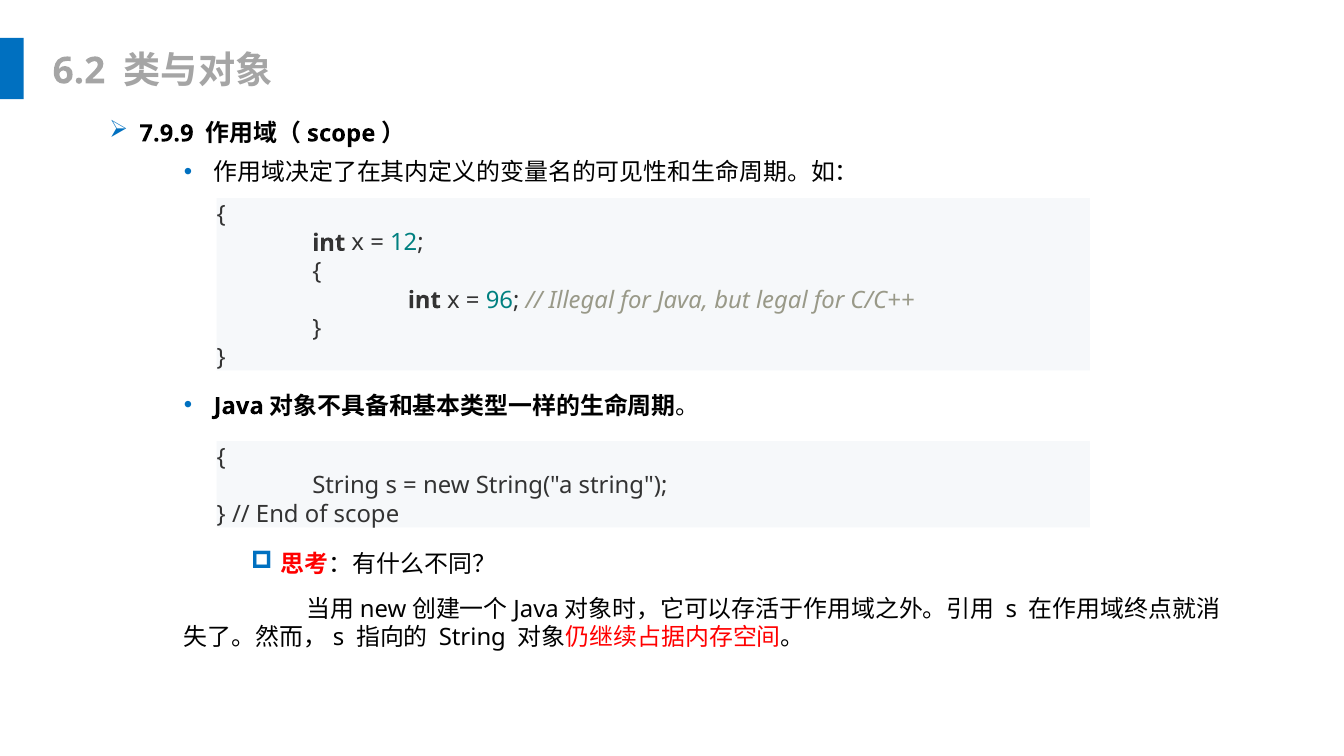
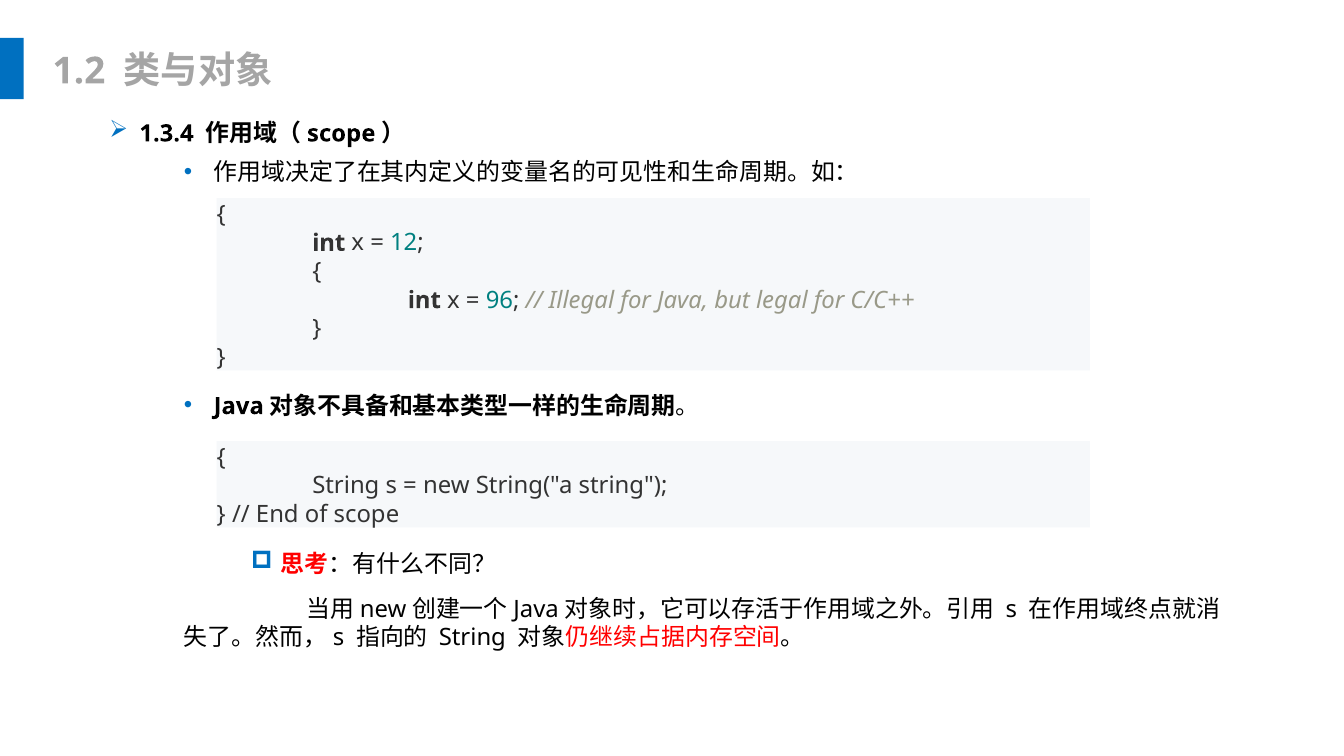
6.2: 6.2 -> 1.2 (79, 71)
7.9.9: 7.9.9 -> 1.3.4 (167, 134)
